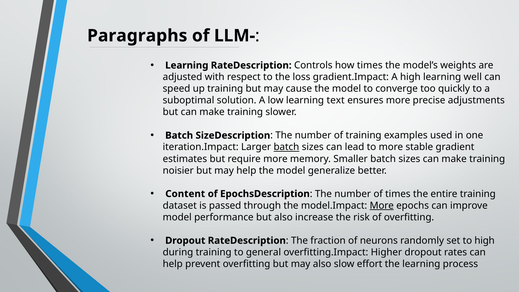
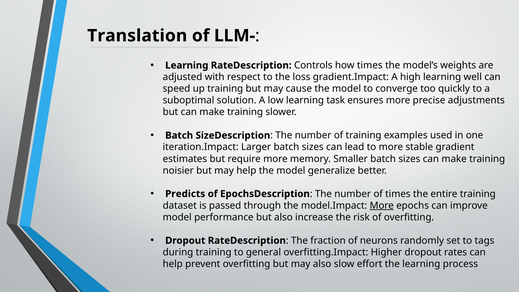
Paragraphs: Paragraphs -> Translation (137, 36)
text: text -> task (336, 100)
batch underline: present -> none (286, 147)
Content: Content -> Predicts (185, 194)
to high: high -> tags (484, 240)
